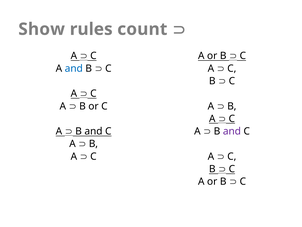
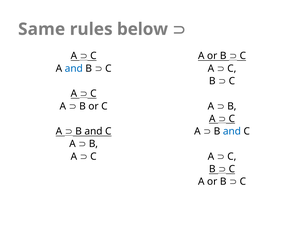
Show: Show -> Same (42, 29)
count: count -> below (142, 29)
and colour: purple -> blue (232, 131)
